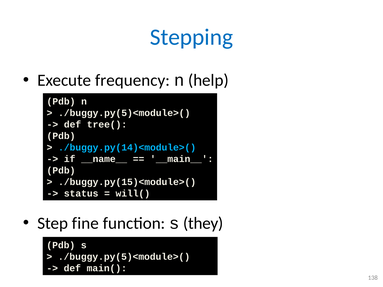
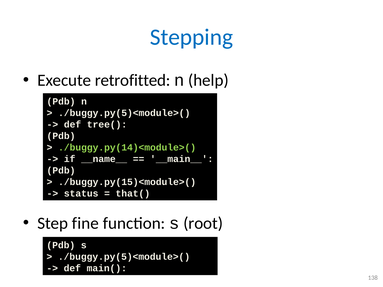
frequency: frequency -> retrofitted (133, 80)
./buggy.py(14)<module>( colour: light blue -> light green (127, 148)
will(: will( -> that( (133, 194)
they: they -> root (203, 223)
